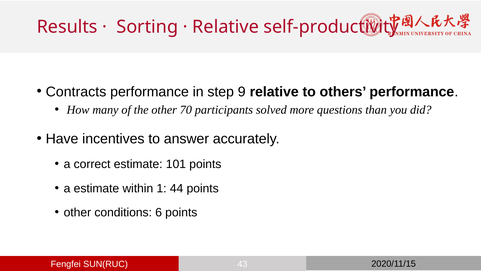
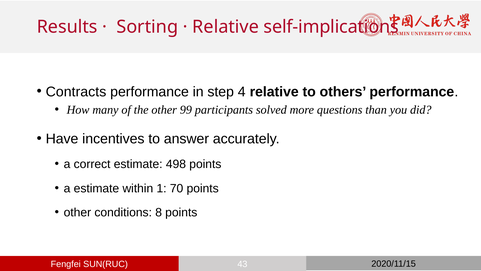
self-productivity: self-productivity -> self-implications (331, 27)
9: 9 -> 4 (242, 92)
70: 70 -> 99 (186, 110)
101: 101 -> 498 (176, 164)
44: 44 -> 70 (177, 188)
6: 6 -> 8 (159, 212)
